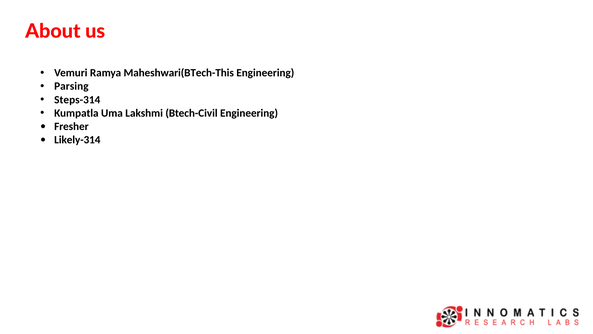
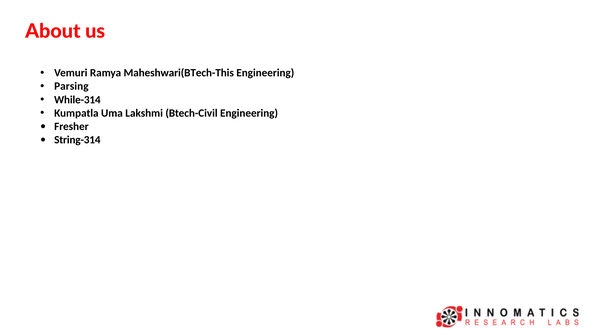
Steps-314: Steps-314 -> While-314 (77, 100)
Likely-314: Likely-314 -> String-314 (77, 140)
